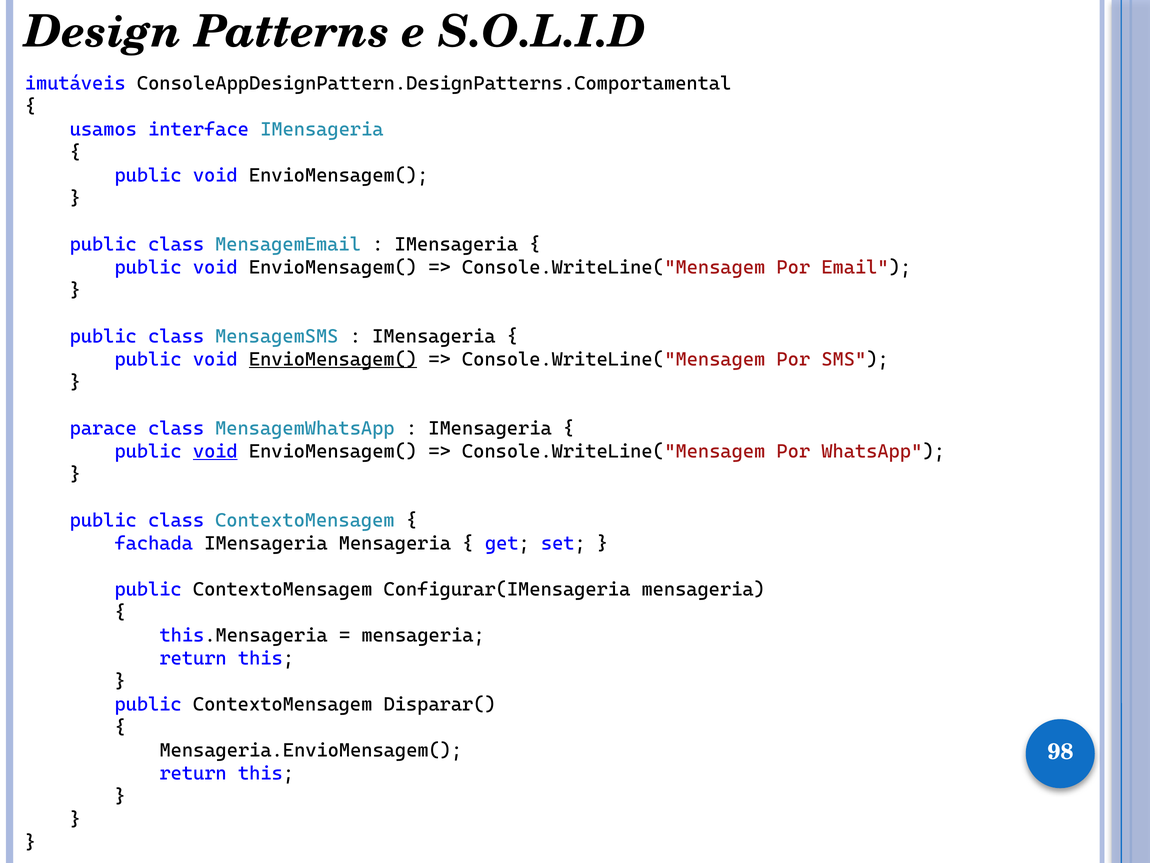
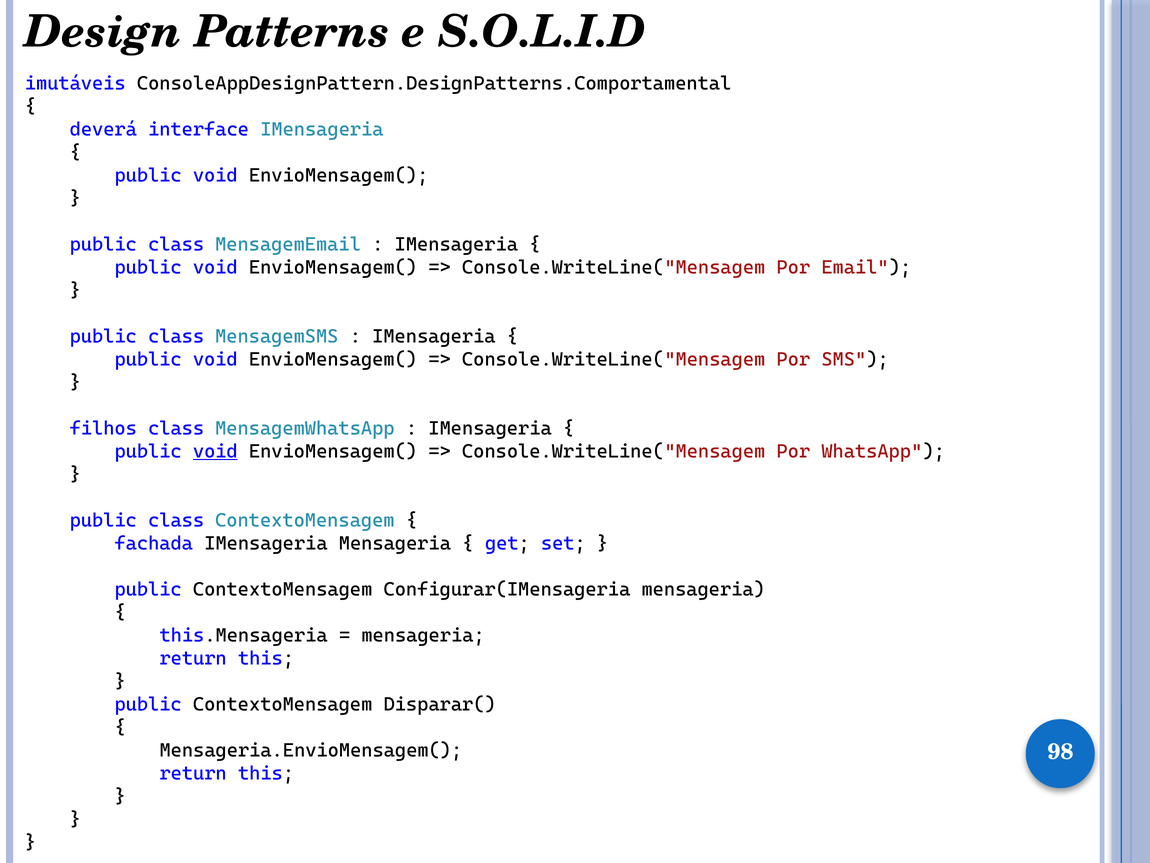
usamos: usamos -> deverá (103, 129)
EnvioMensagem( underline: present -> none (333, 359)
parace: parace -> filhos (103, 428)
